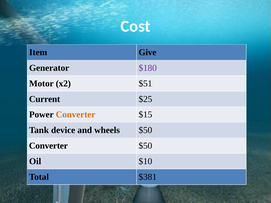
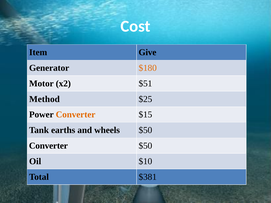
$180 colour: purple -> orange (148, 68)
Current: Current -> Method (44, 99)
device: device -> earths (63, 130)
